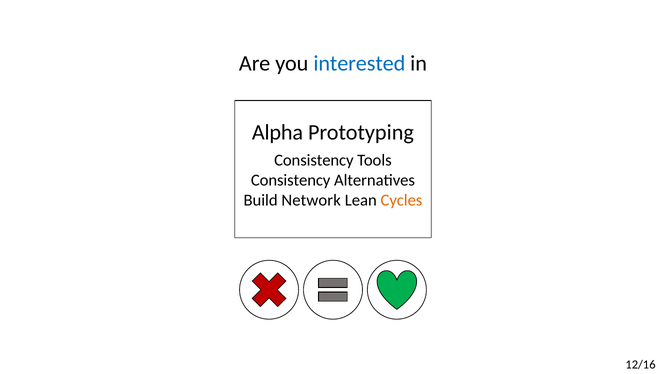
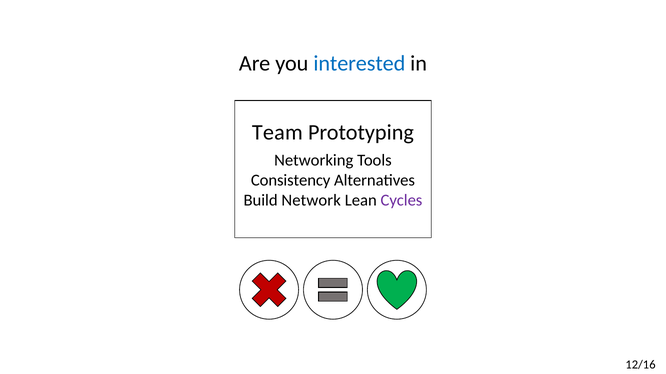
Alpha: Alpha -> Team (277, 132)
Consistency: Consistency -> Networking (314, 161)
Cycles colour: orange -> purple (401, 201)
